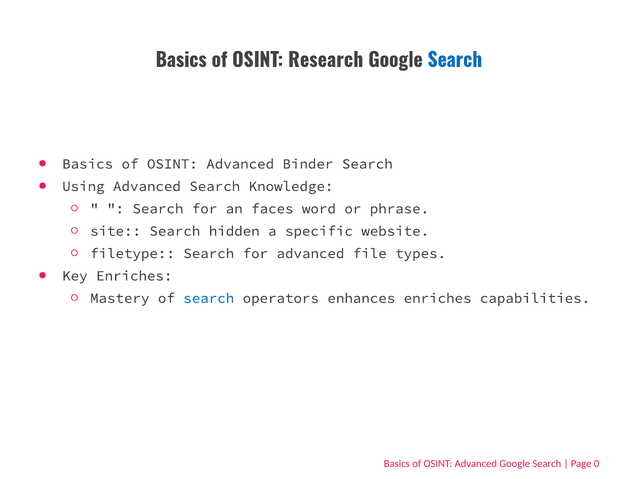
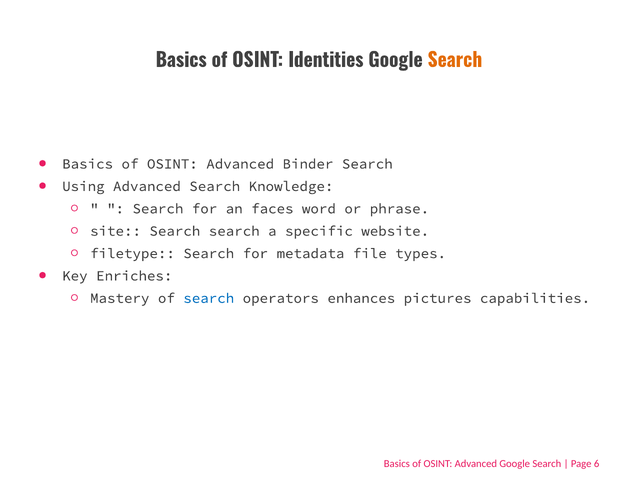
Research: Research -> Identities (326, 60)
Search colour: blue -> orange (455, 60)
Search hidden: hidden -> search (234, 231)
for advanced: advanced -> metadata (310, 253)
enhances enriches: enriches -> pictures (438, 298)
0: 0 -> 6 (597, 463)
